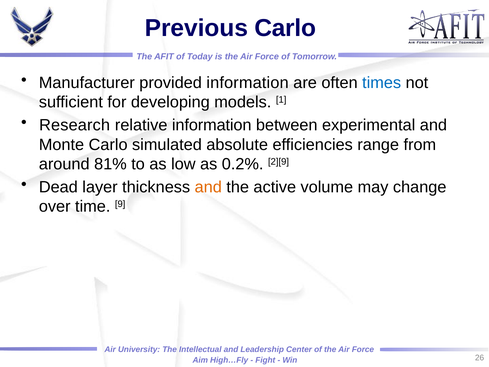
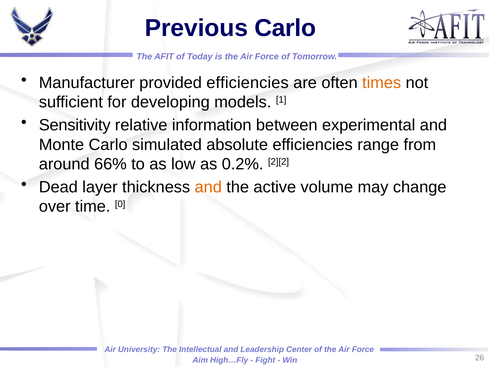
provided information: information -> efficiencies (248, 83)
times colour: blue -> orange (382, 83)
Research: Research -> Sensitivity (75, 125)
81%: 81% -> 66% (110, 164)
2][9: 2][9 -> 2][2 (279, 161)
9: 9 -> 0 (120, 204)
